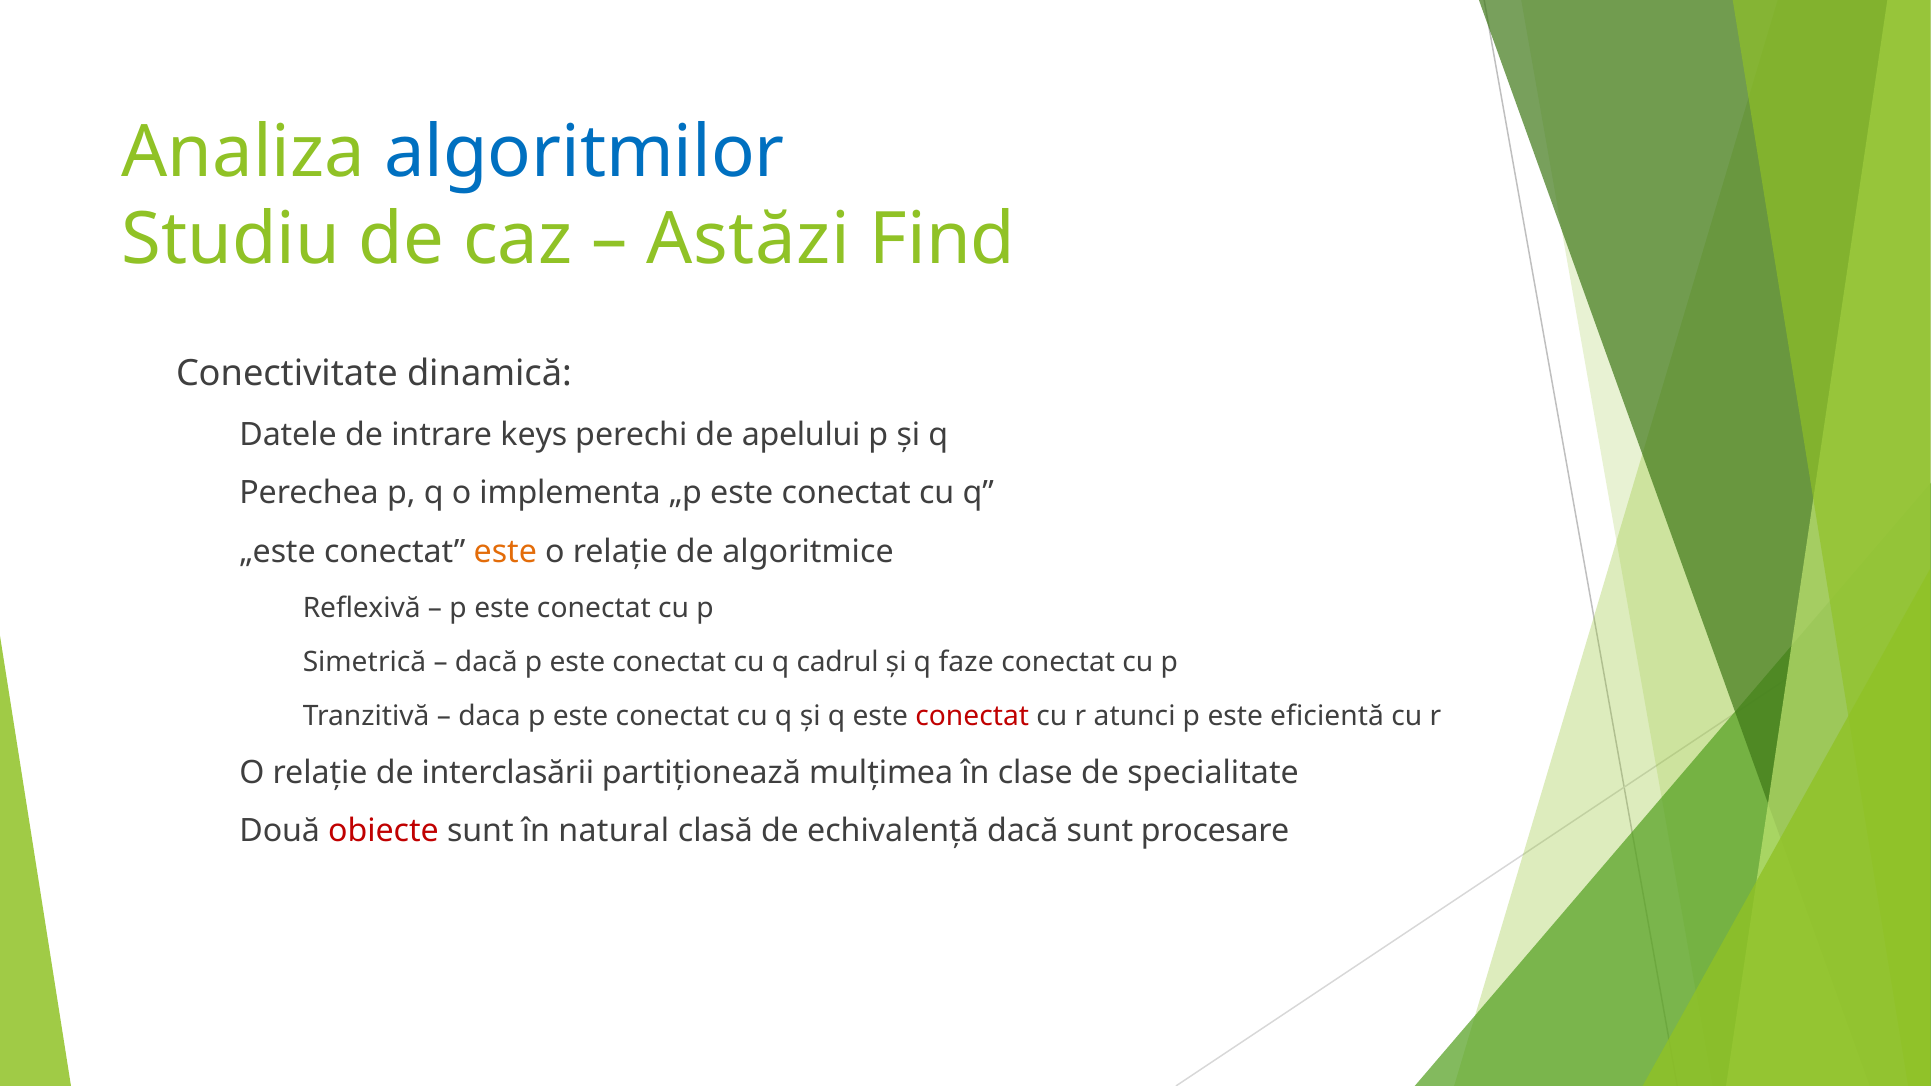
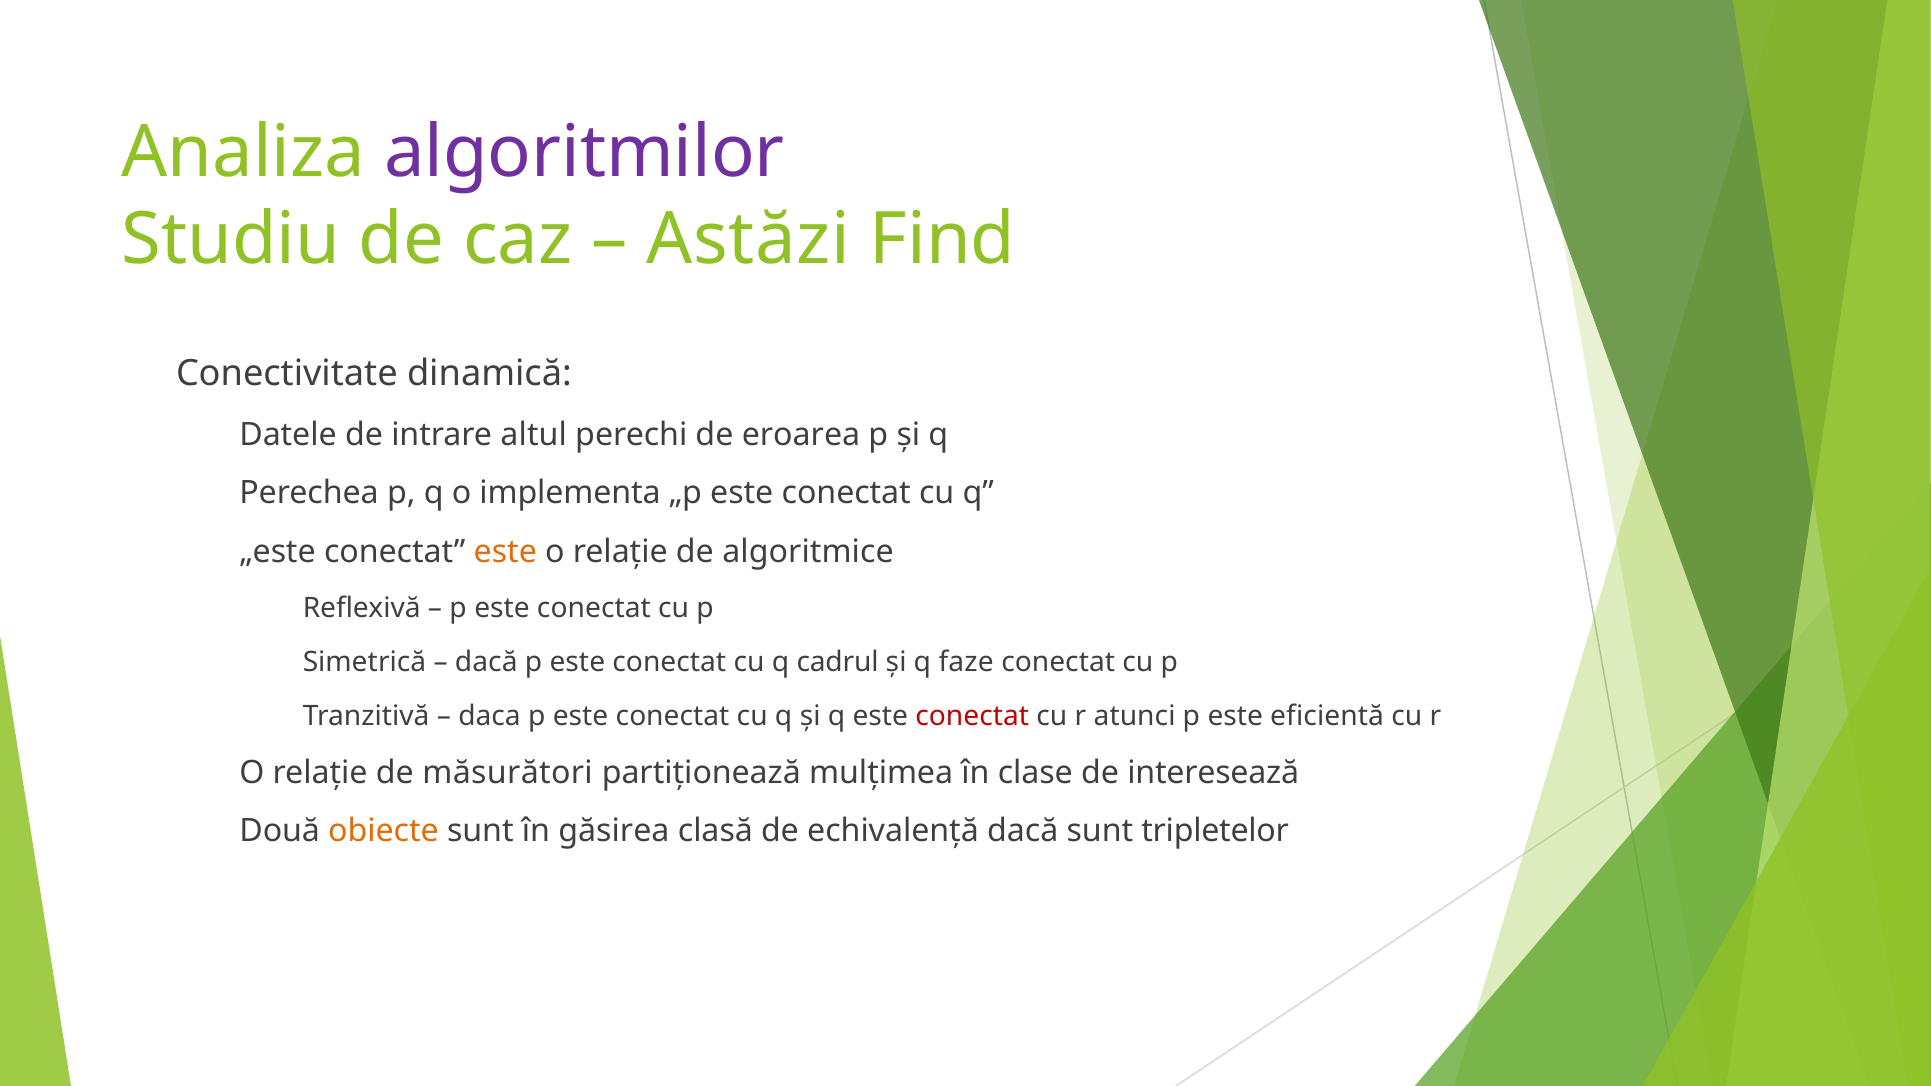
algoritmilor colour: blue -> purple (584, 152)
keys: keys -> altul (534, 435)
apelului: apelului -> eroarea (801, 435)
interclasării: interclasării -> măsurători (508, 773)
specialitate: specialitate -> interesează (1213, 773)
obiecte colour: red -> orange (384, 831)
natural: natural -> găsirea (614, 831)
procesare: procesare -> tripletelor (1215, 831)
